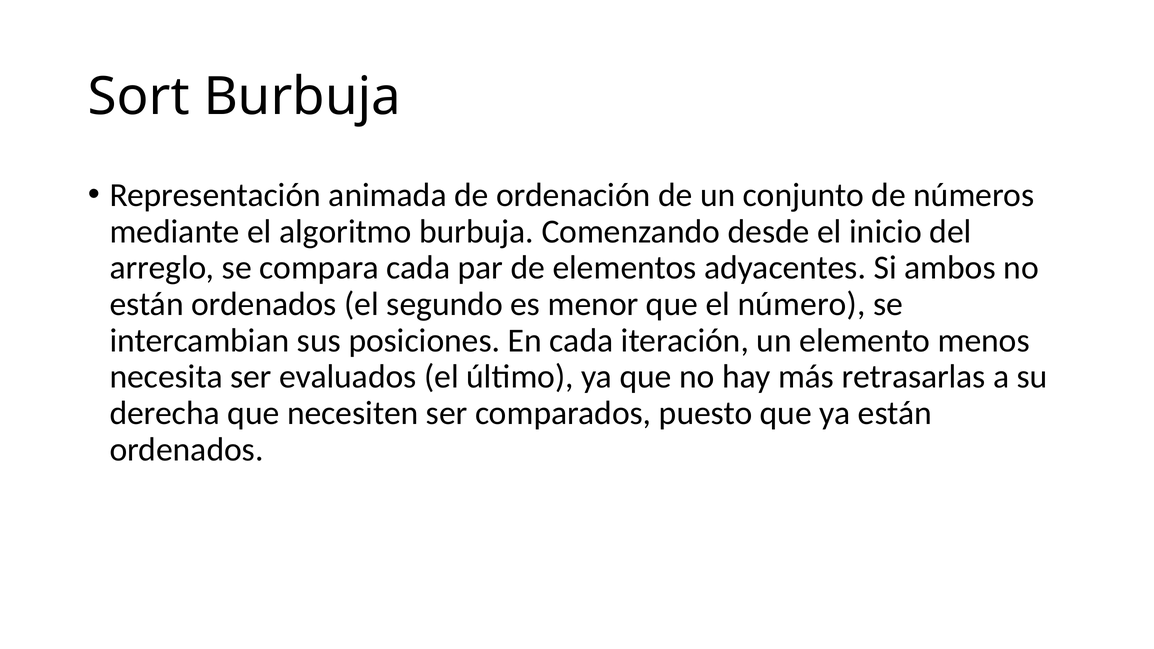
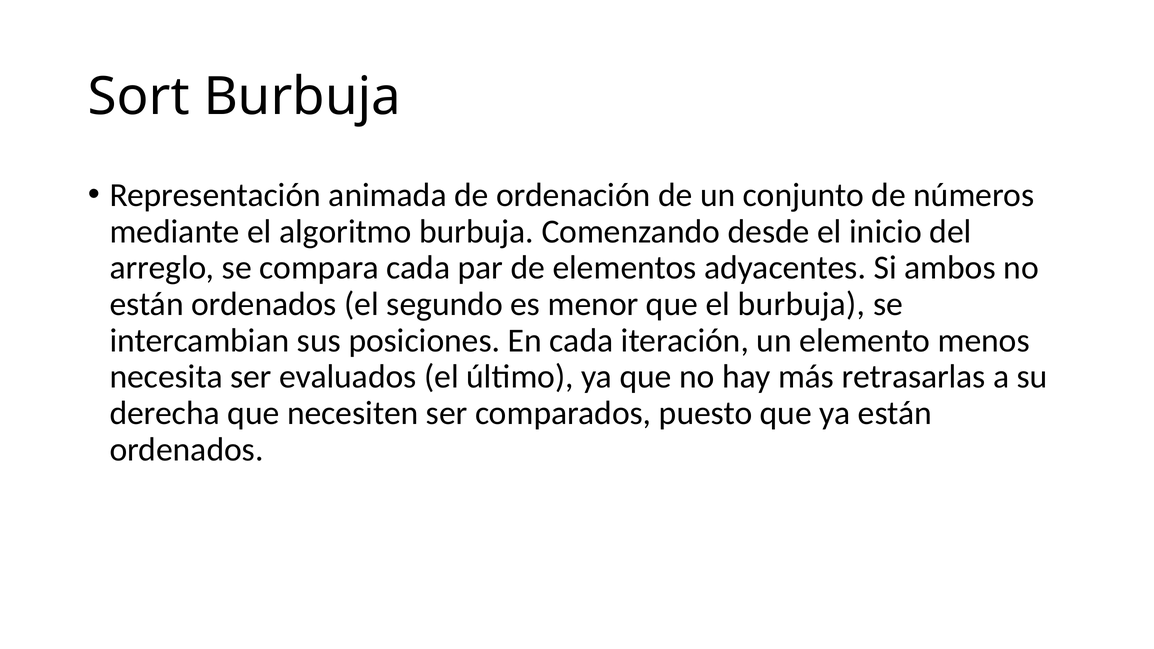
el número: número -> burbuja (801, 304)
